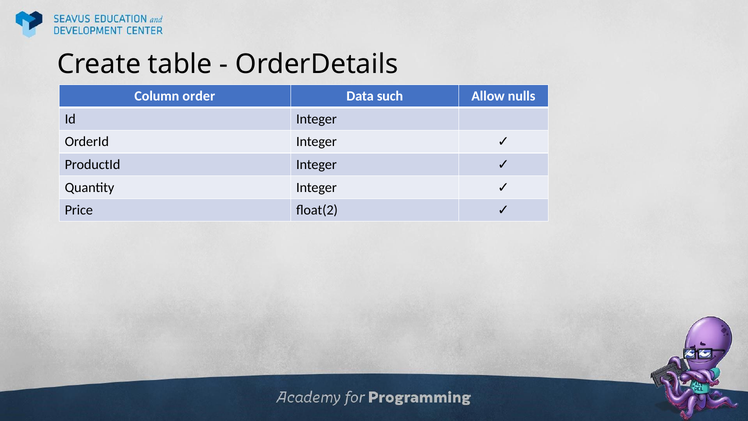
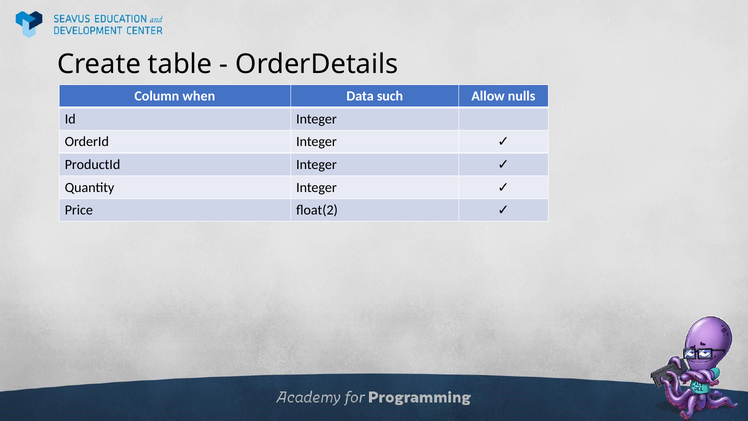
order: order -> when (199, 96)
